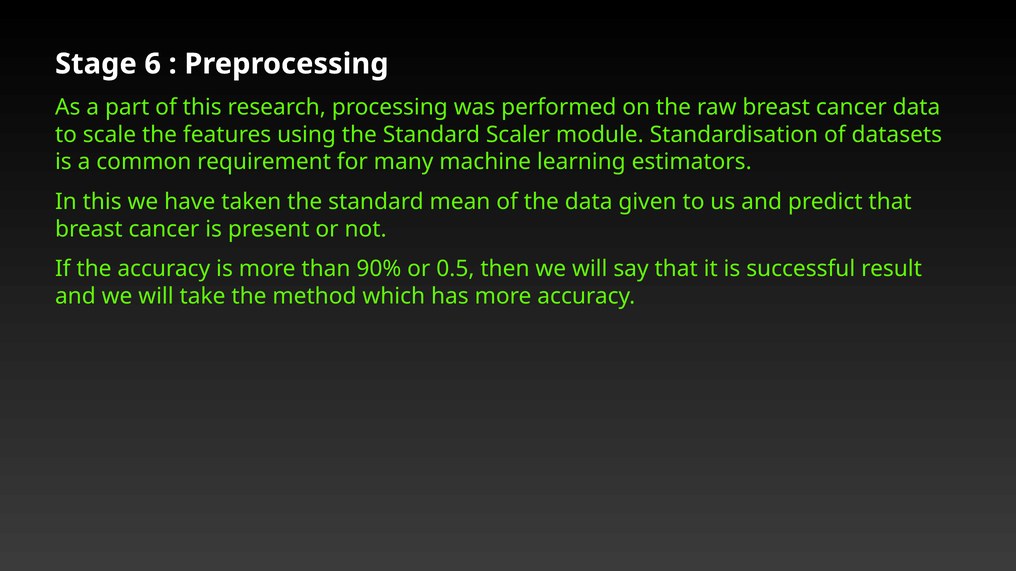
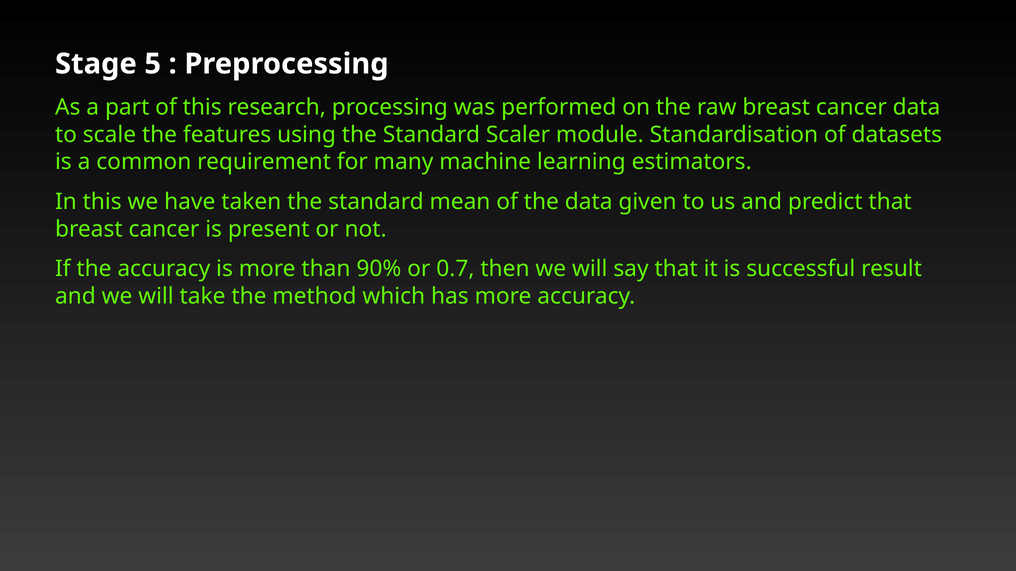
6: 6 -> 5 (153, 64)
0.5: 0.5 -> 0.7 (455, 269)
